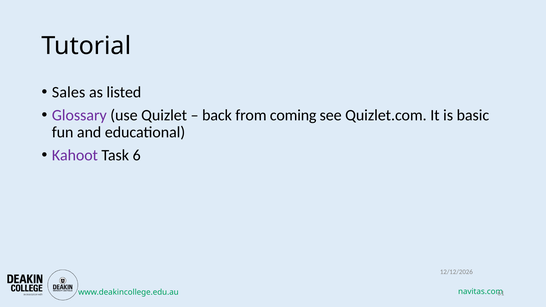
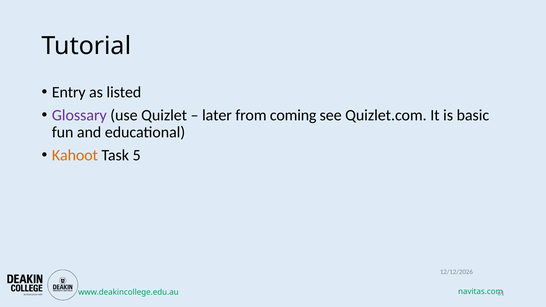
Sales: Sales -> Entry (69, 92)
back: back -> later (217, 115)
Kahoot colour: purple -> orange (75, 155)
6: 6 -> 5 (137, 155)
